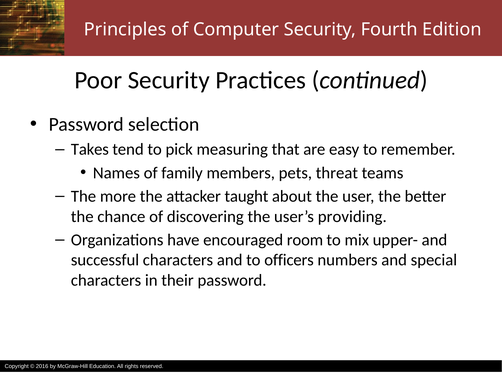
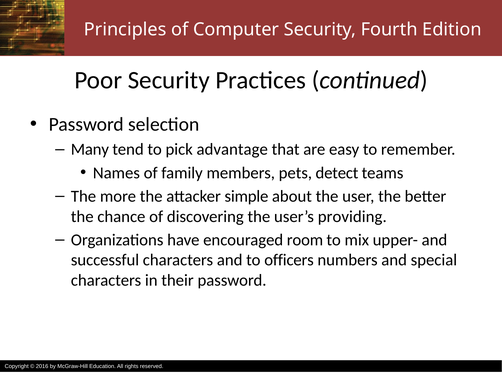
Takes: Takes -> Many (90, 149)
measuring: measuring -> advantage (232, 149)
threat: threat -> detect (337, 173)
taught: taught -> simple (246, 196)
